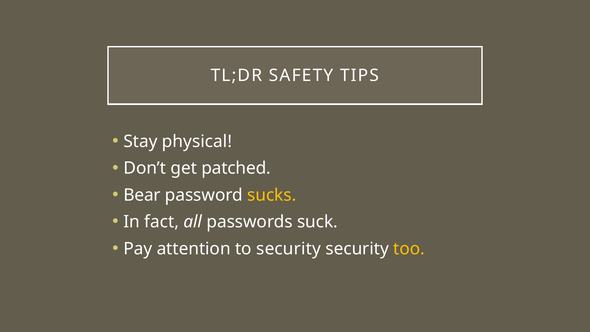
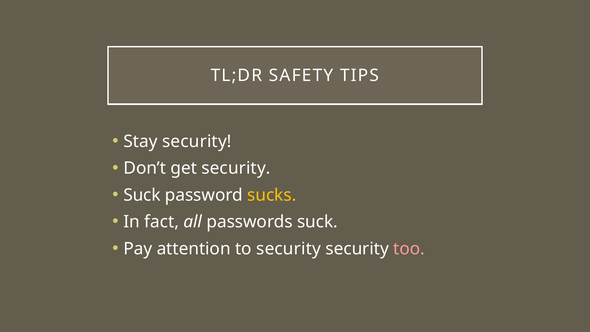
Stay physical: physical -> security (197, 141)
get patched: patched -> security (236, 168)
Bear: Bear -> Suck (142, 195)
too colour: yellow -> pink (409, 249)
